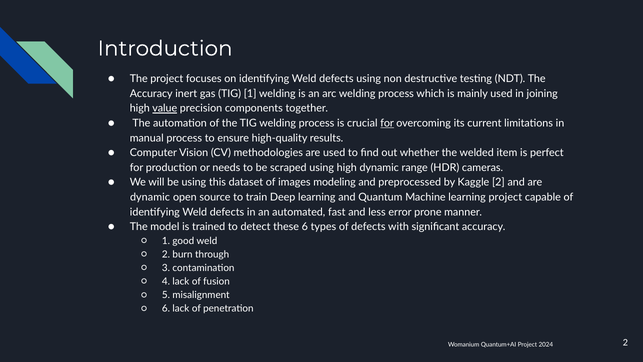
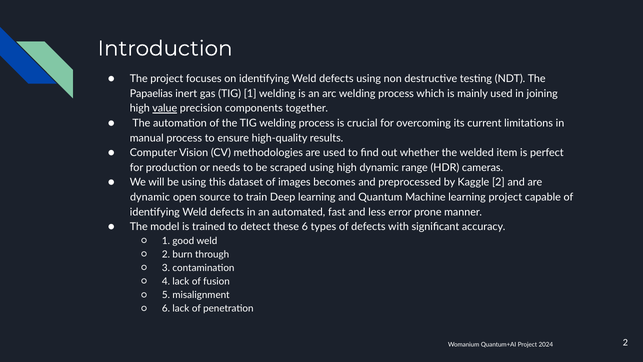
Accuracy: Accuracy -> Papaelias (151, 94)
for underline: present -> none (387, 123)
modeling: modeling -> becomes (334, 182)
